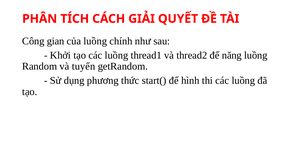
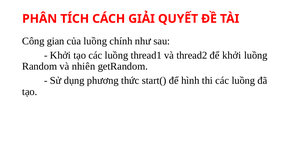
để năng: năng -> khởi (232, 55)
tuyến: tuyến -> nhiên (84, 66)
